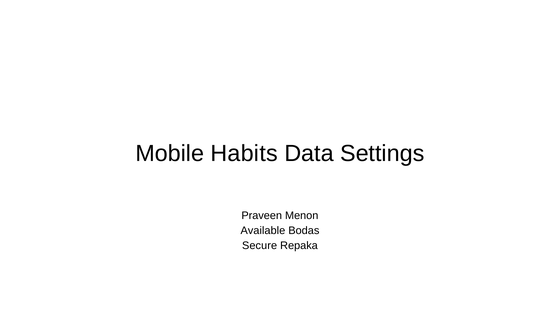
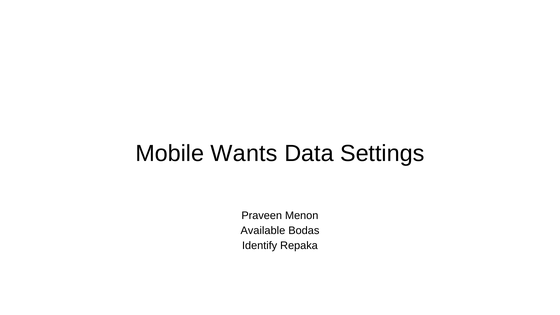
Habits: Habits -> Wants (244, 153)
Secure: Secure -> Identify (260, 246)
